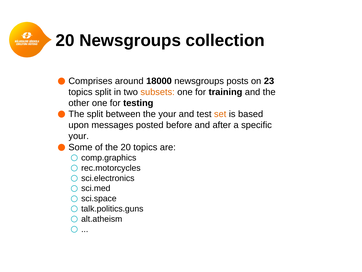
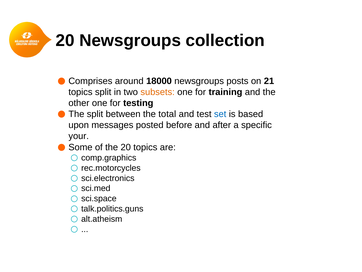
23: 23 -> 21 (269, 81)
the your: your -> total (167, 114)
set colour: orange -> blue (220, 114)
